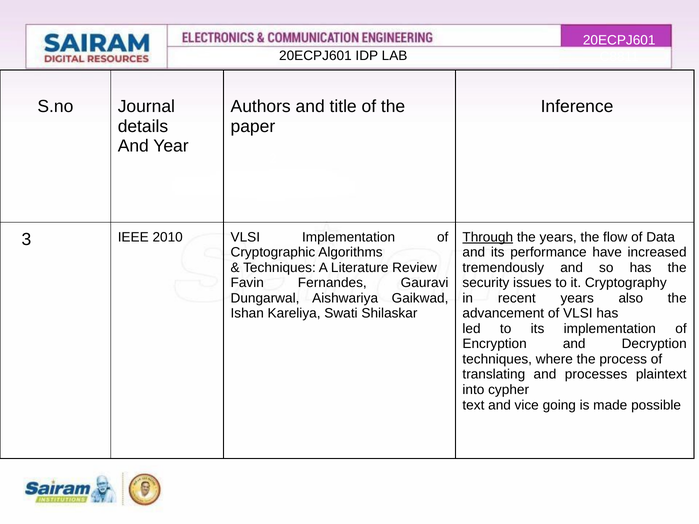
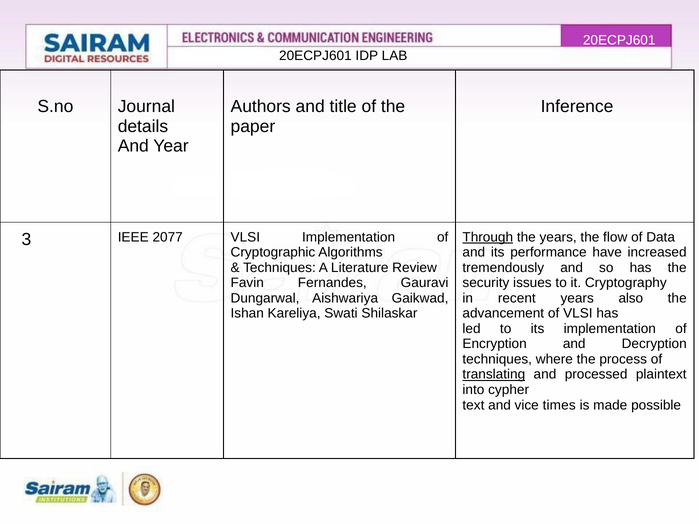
2010: 2010 -> 2077 (168, 237)
translating underline: none -> present (494, 375)
processes: processes -> processed (596, 375)
going: going -> times (559, 405)
